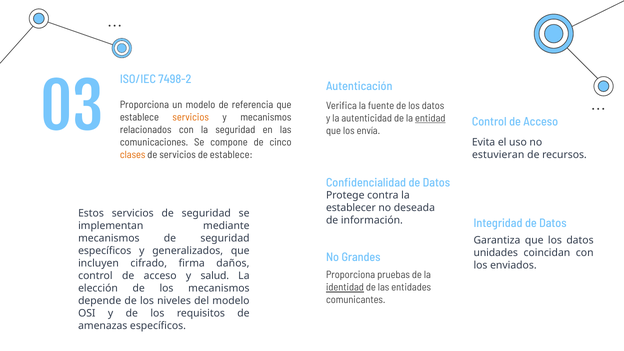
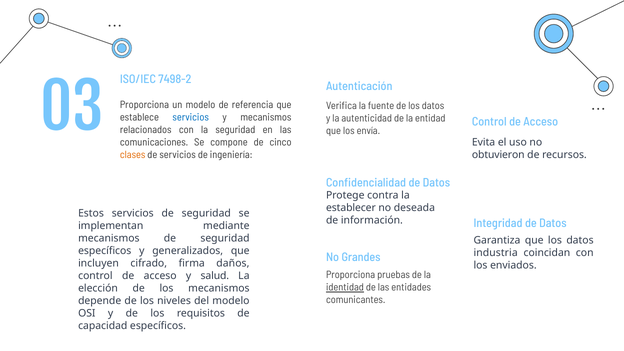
servicios colour: orange -> blue (191, 117)
entidad underline: present -> none (430, 118)
de establece: establece -> ingeniería (231, 155)
estuvieran: estuvieran -> obtuvieron (498, 155)
unidades: unidades -> industria (496, 253)
amenazas: amenazas -> capacidad (103, 326)
